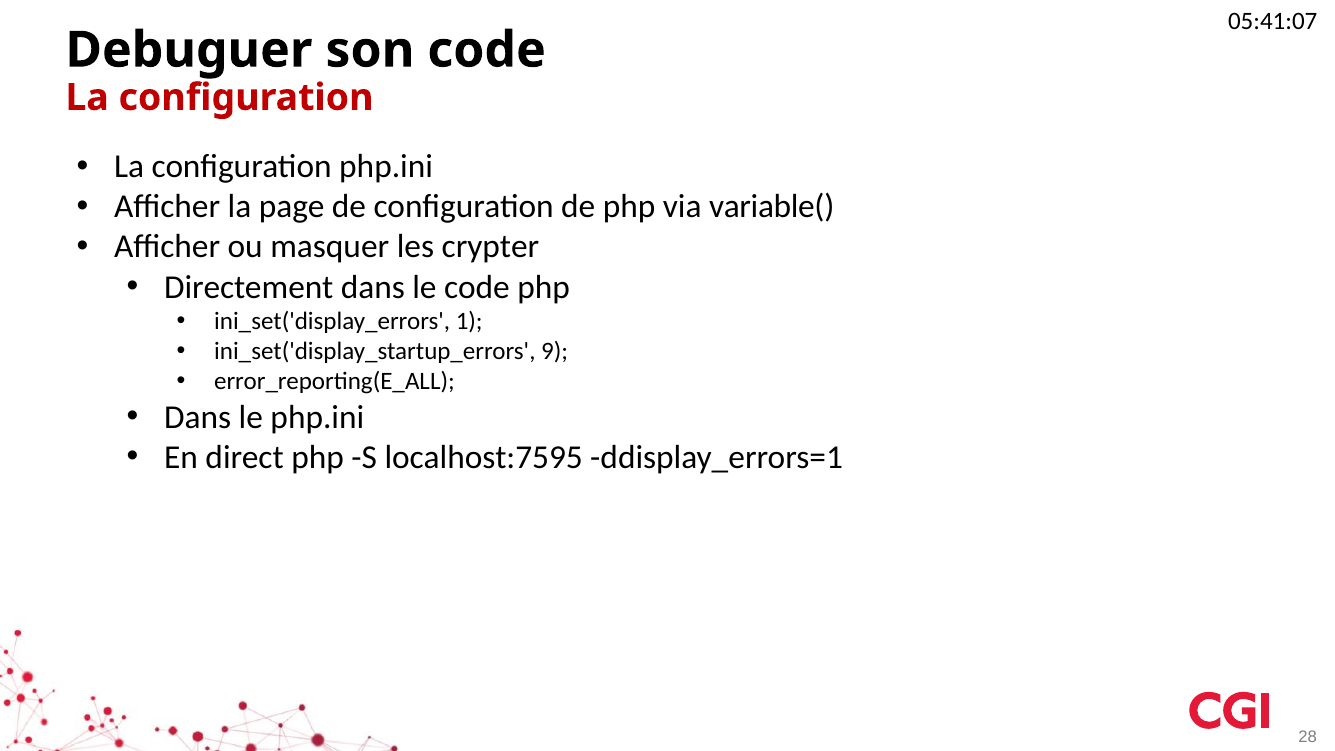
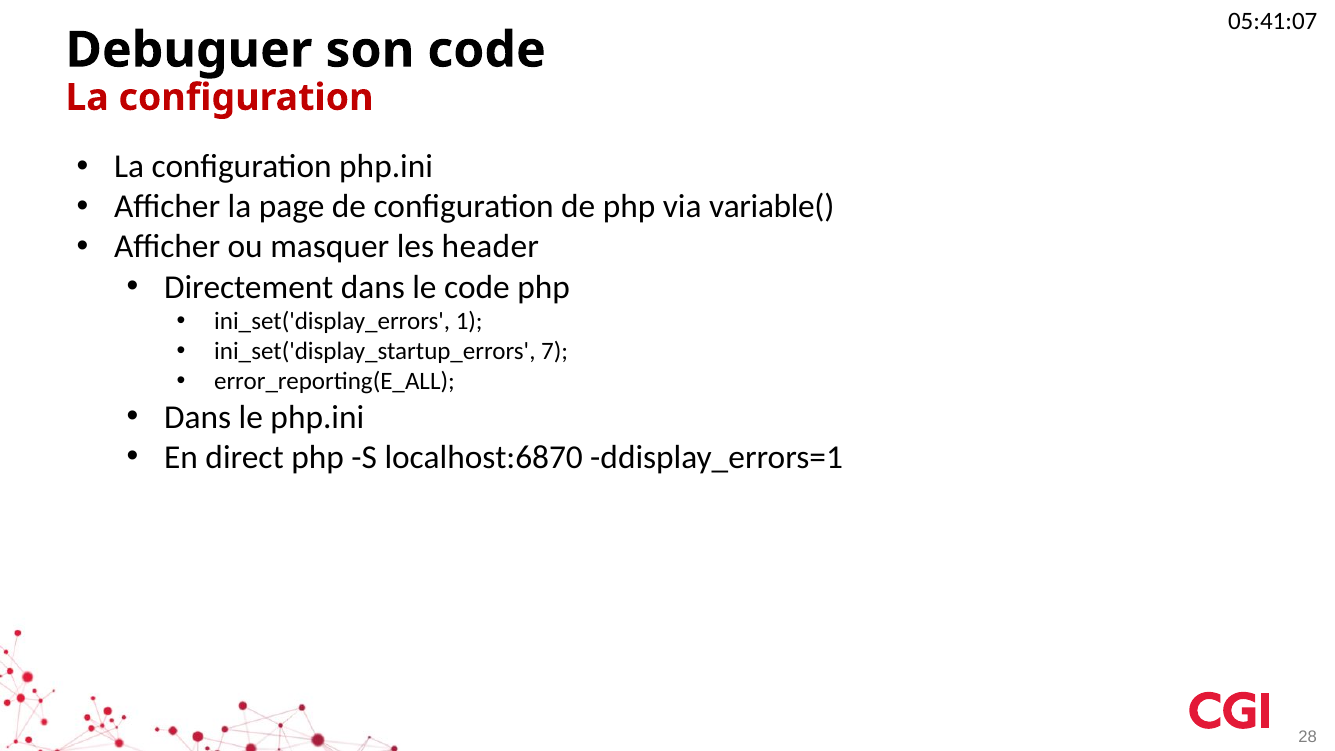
crypter: crypter -> header (490, 247)
9: 9 -> 7 (555, 351)
localhost:7595: localhost:7595 -> localhost:6870 (484, 457)
